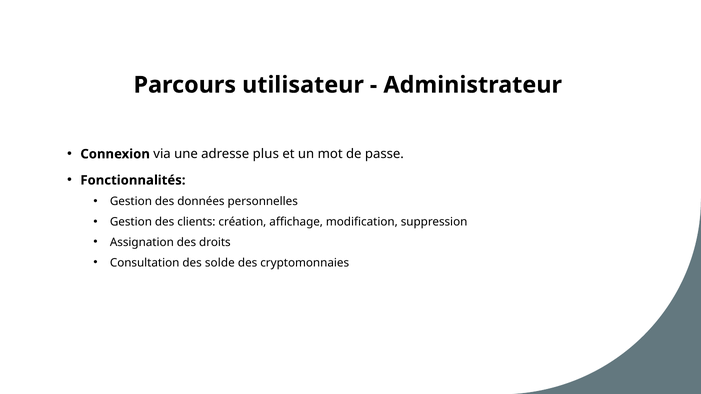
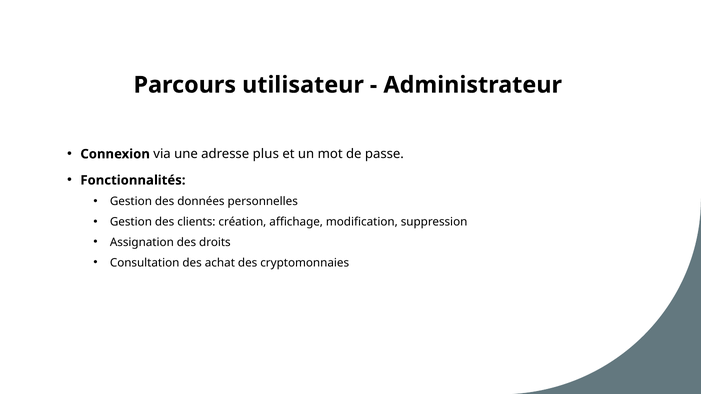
solde: solde -> achat (220, 263)
